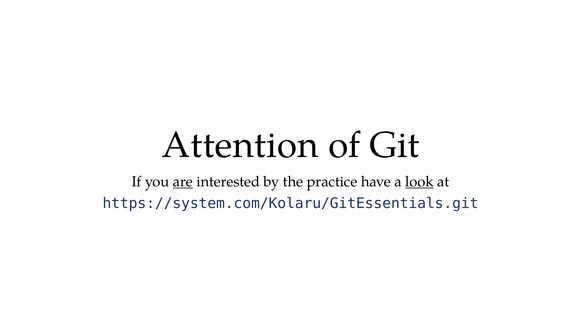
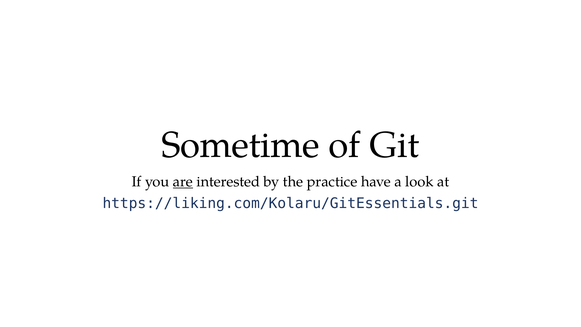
Attention: Attention -> Sometime (241, 145)
look underline: present -> none (419, 182)
https://system.com/Kolaru/GitEssentials.git: https://system.com/Kolaru/GitEssentials.git -> https://liking.com/Kolaru/GitEssentials.git (290, 203)
